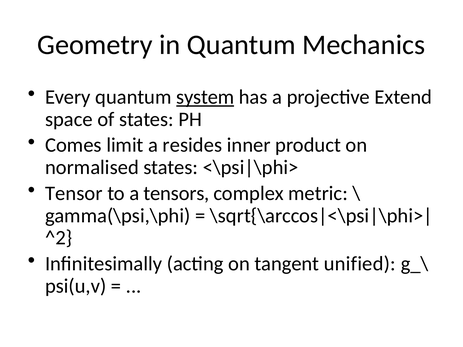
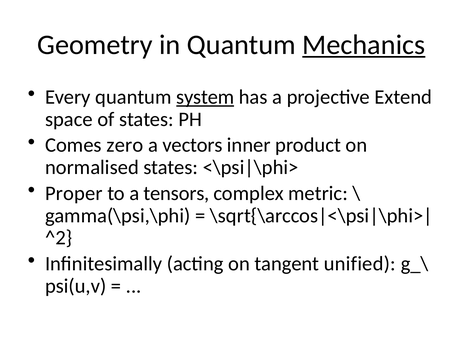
Mechanics underline: none -> present (364, 45)
limit: limit -> zero (125, 145)
resides: resides -> vectors (193, 145)
Tensor: Tensor -> Proper (74, 193)
